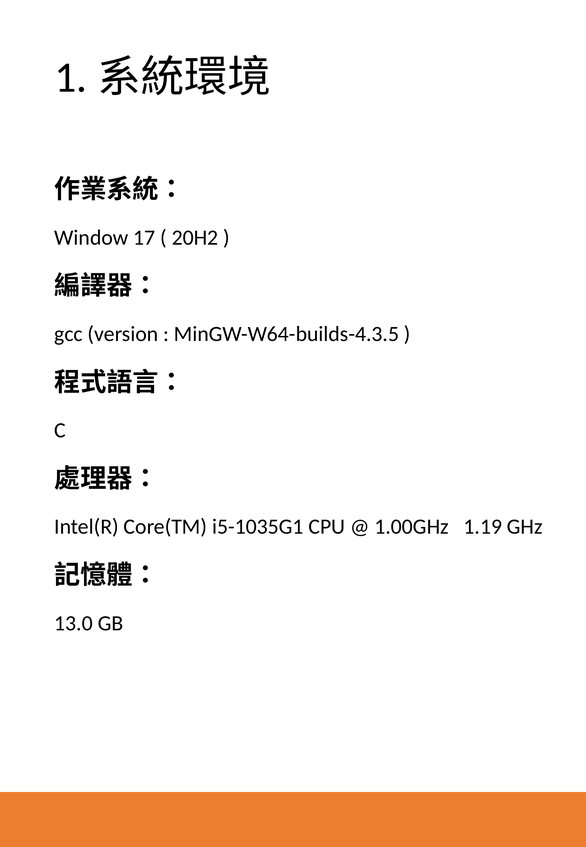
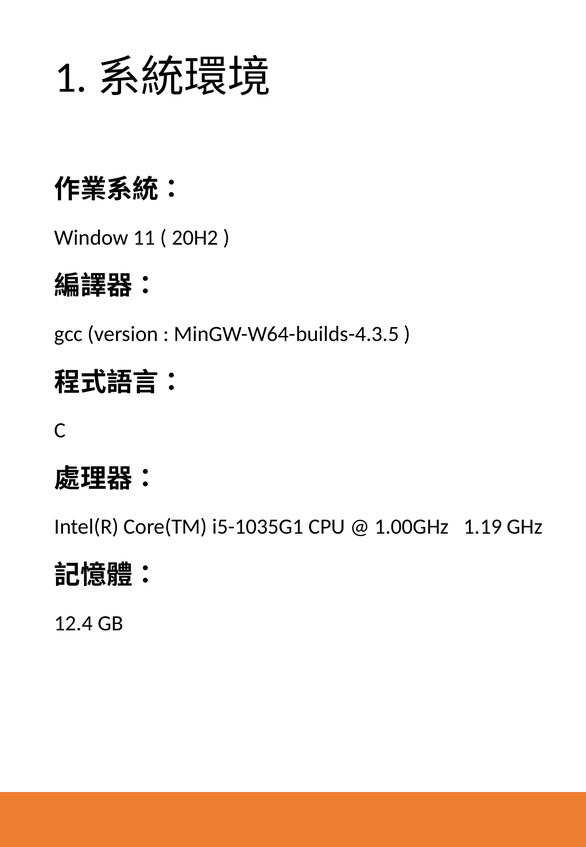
17: 17 -> 11 (144, 237)
13.0: 13.0 -> 12.4 (74, 623)
